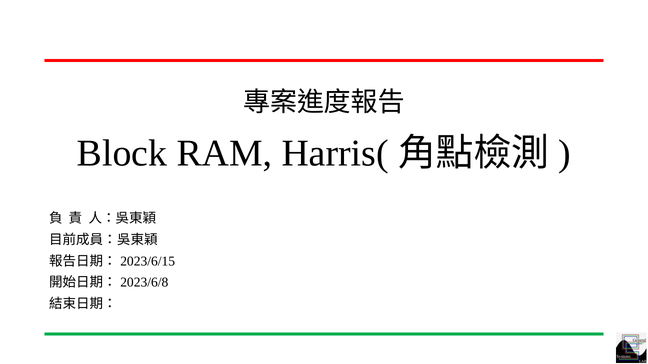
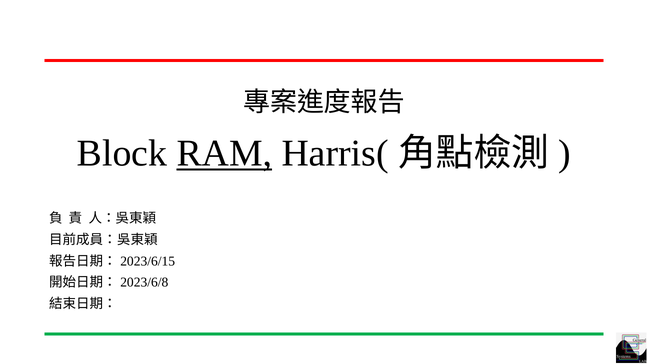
RAM underline: none -> present (224, 153)
